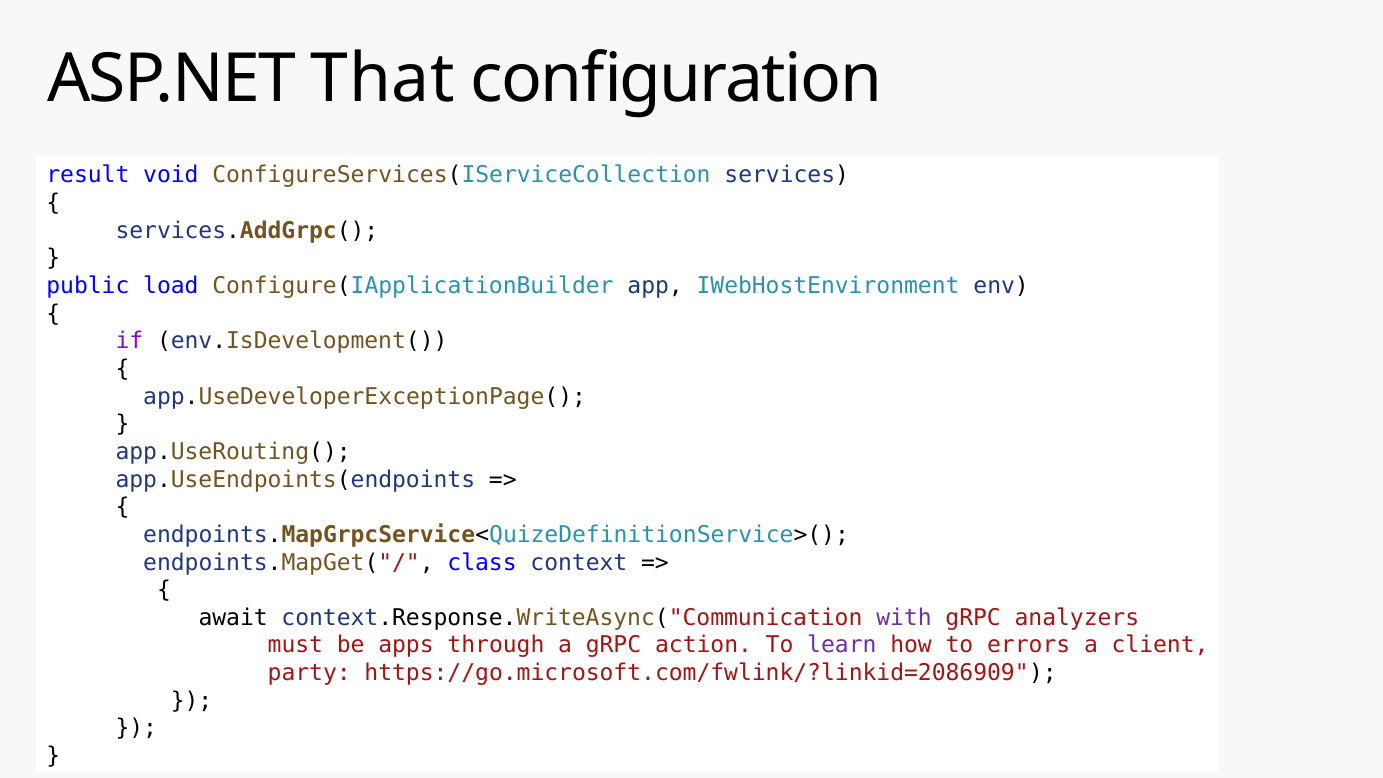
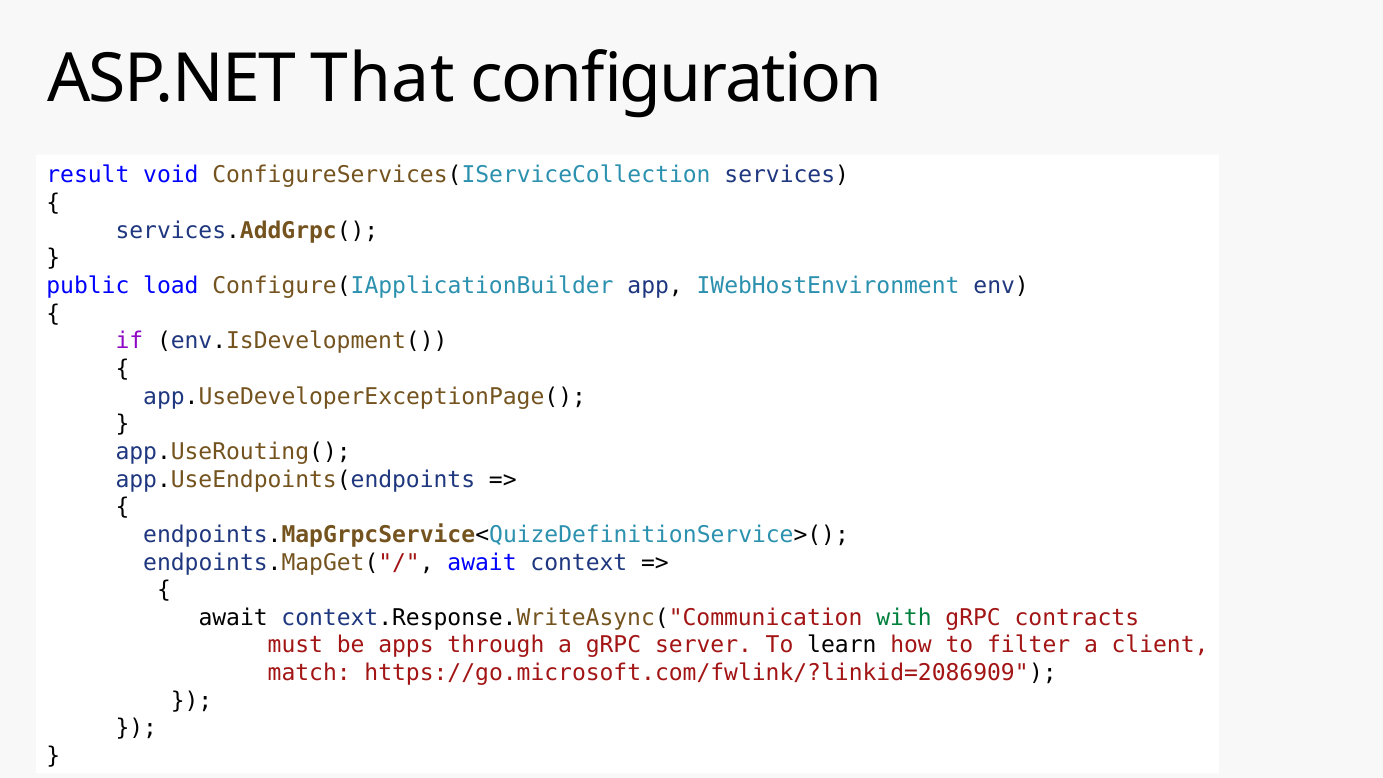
endpoints.MapGet("/ class: class -> await (482, 562)
with colour: purple -> green (904, 618)
analyzers: analyzers -> contracts (1077, 618)
action: action -> server (704, 645)
learn colour: purple -> black (842, 645)
errors: errors -> filter (1029, 645)
party: party -> match (309, 673)
